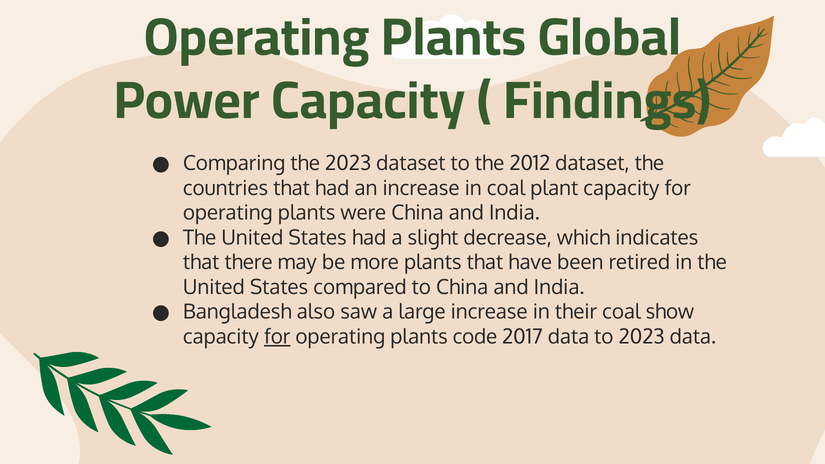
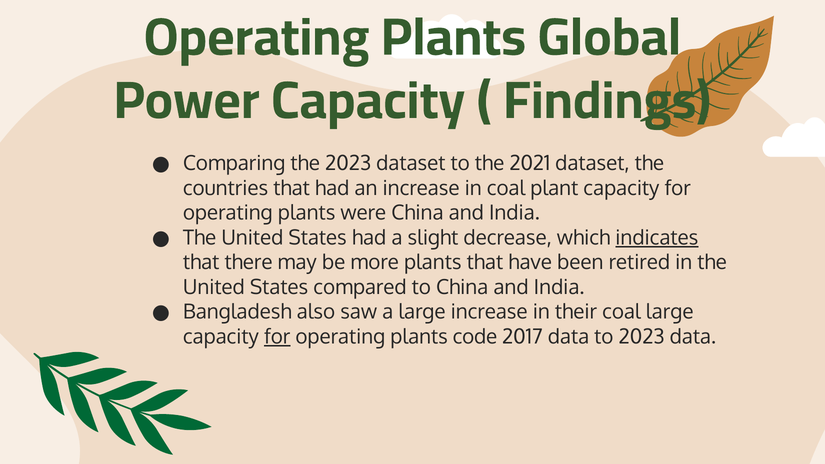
2012: 2012 -> 2021 (530, 164)
indicates underline: none -> present (657, 238)
coal show: show -> large (670, 312)
